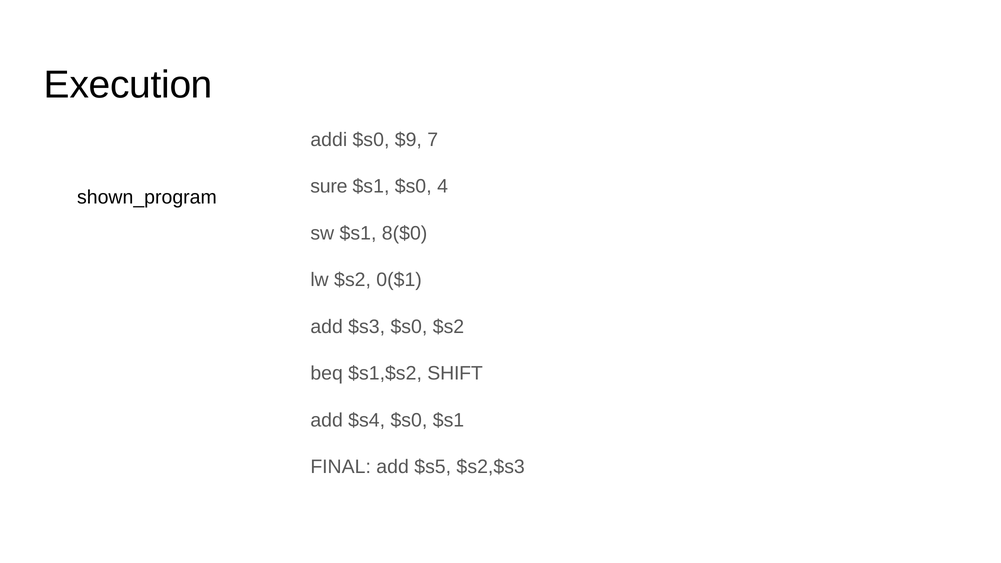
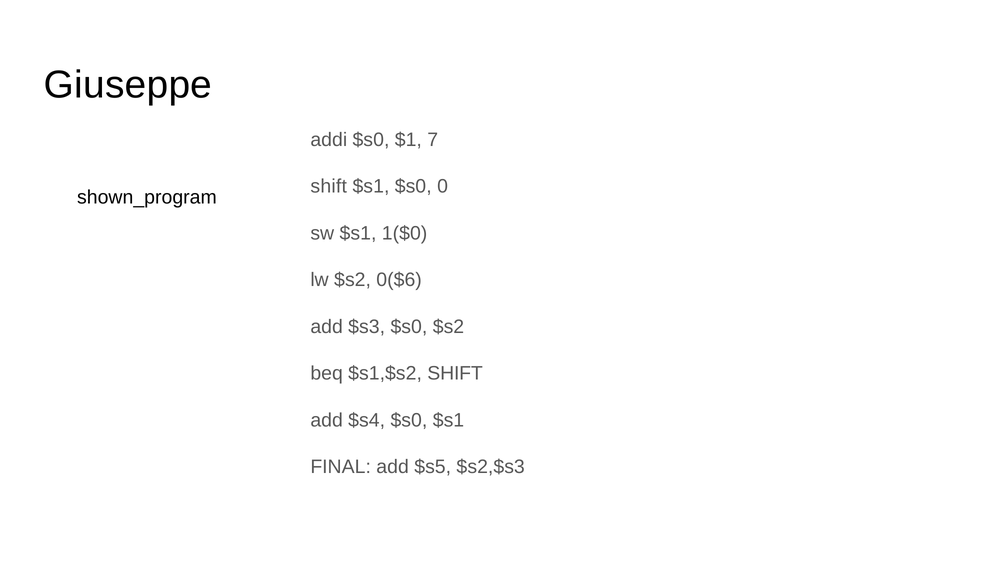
Execution: Execution -> Giuseppe (128, 85)
$9: $9 -> $1 (408, 140)
sure: sure -> shift (329, 186)
4: 4 -> 0 (443, 186)
8($0: 8($0 -> 1($0 (405, 233)
0($1: 0($1 -> 0($6 (399, 280)
